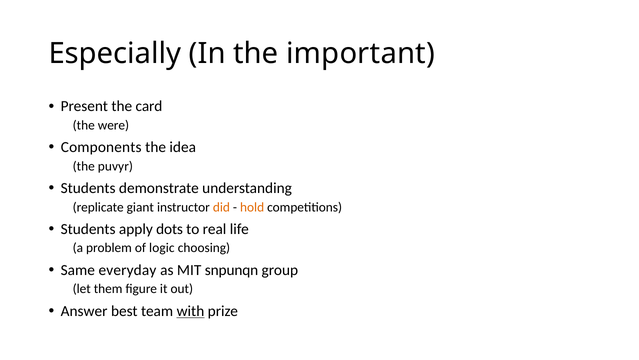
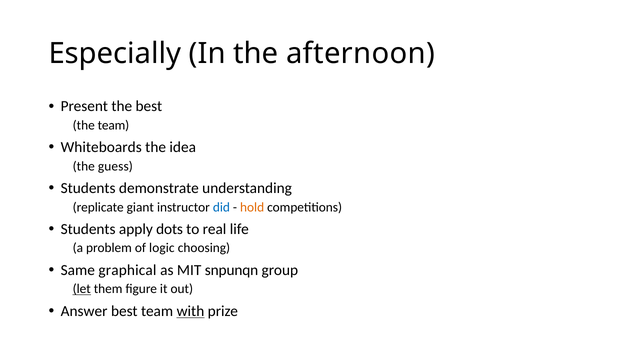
important: important -> afternoon (360, 54)
the card: card -> best (149, 106)
the were: were -> team (113, 125)
Components: Components -> Whiteboards (101, 147)
puvyr: puvyr -> guess (115, 166)
did colour: orange -> blue (221, 207)
everyday: everyday -> graphical (127, 270)
let underline: none -> present (82, 289)
